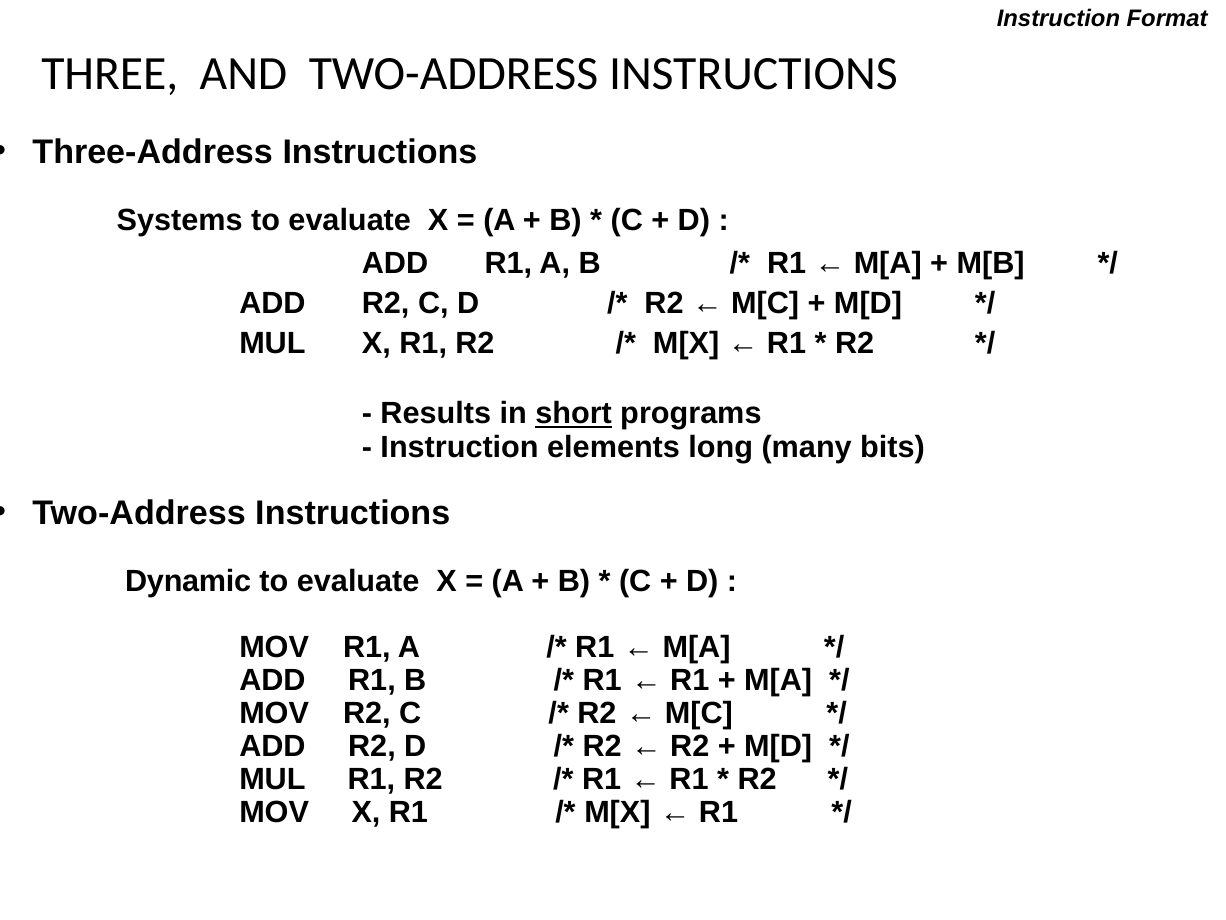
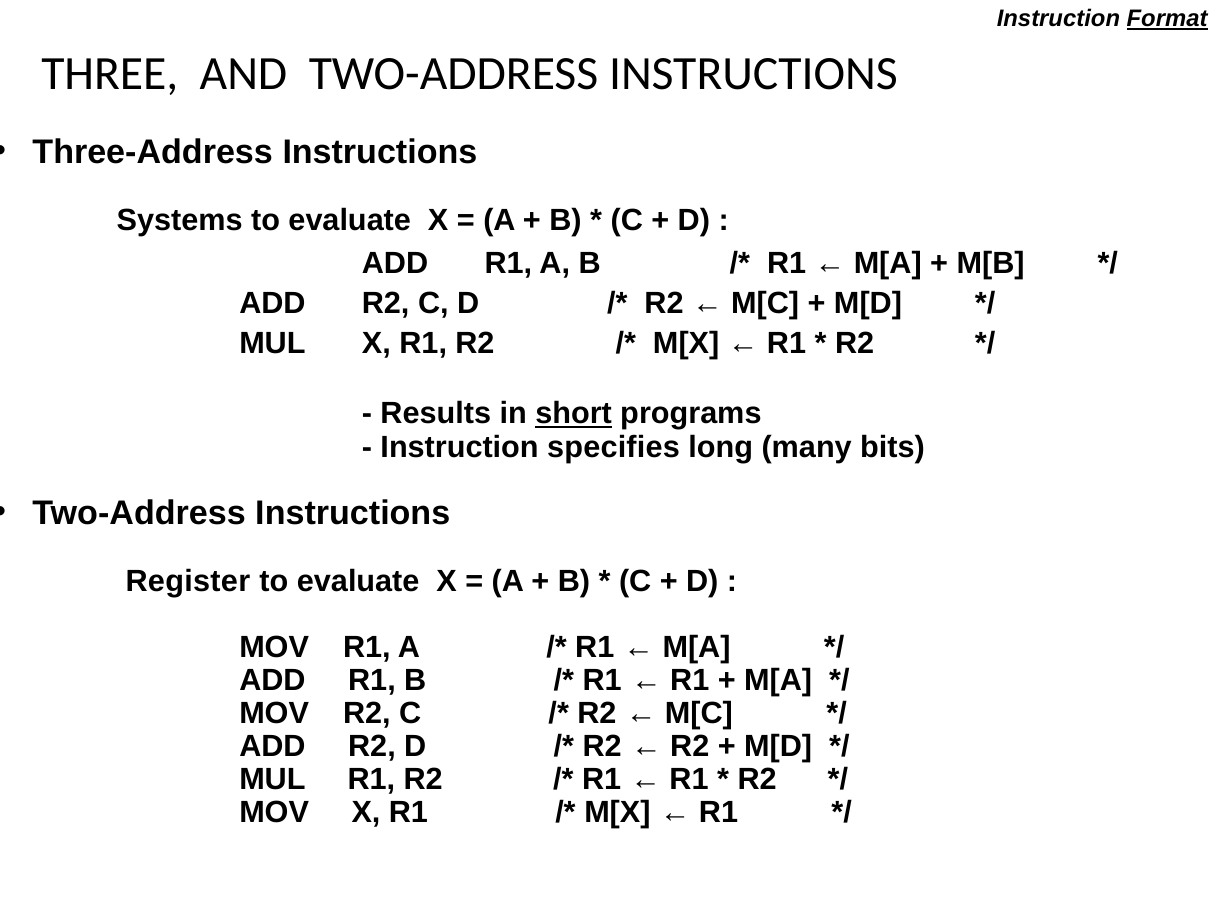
Format underline: none -> present (1167, 19)
elements: elements -> specifies (613, 447)
Dynamic: Dynamic -> Register (188, 581)
